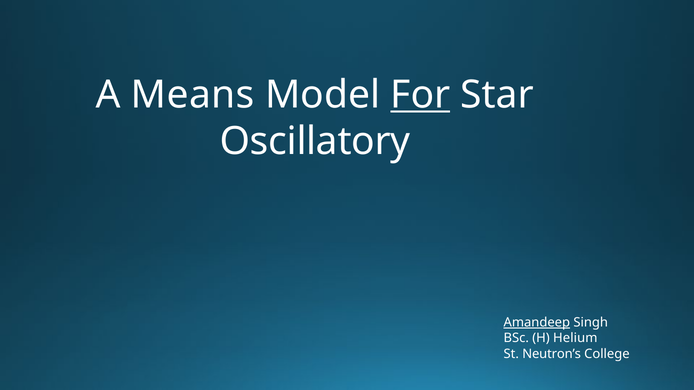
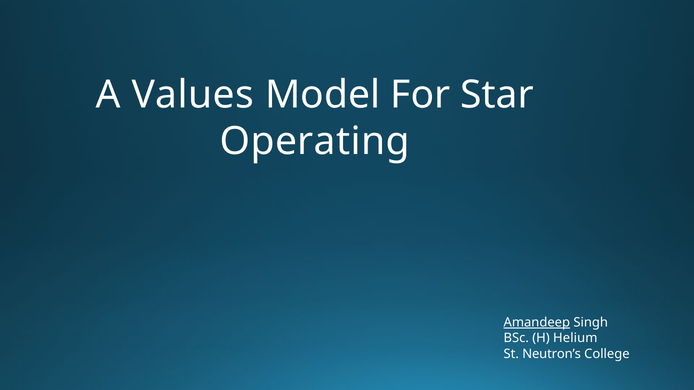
Means: Means -> Values (193, 95)
For underline: present -> none (420, 95)
Oscillatory: Oscillatory -> Operating (315, 142)
